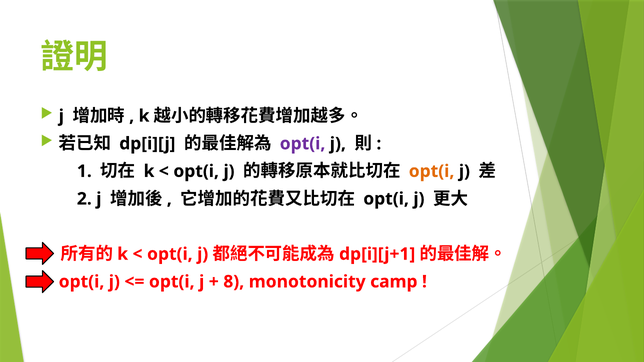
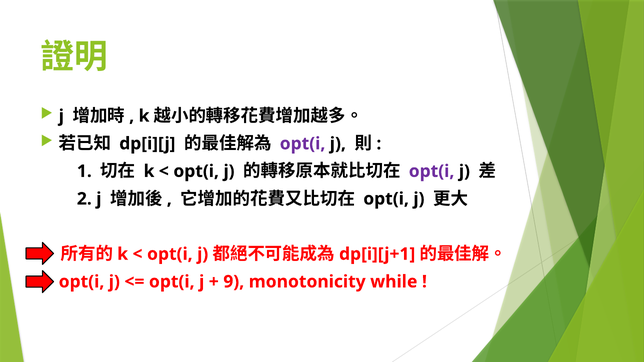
opt(i colour: orange -> purple (432, 171)
8: 8 -> 9 (234, 282)
camp: camp -> while (394, 282)
